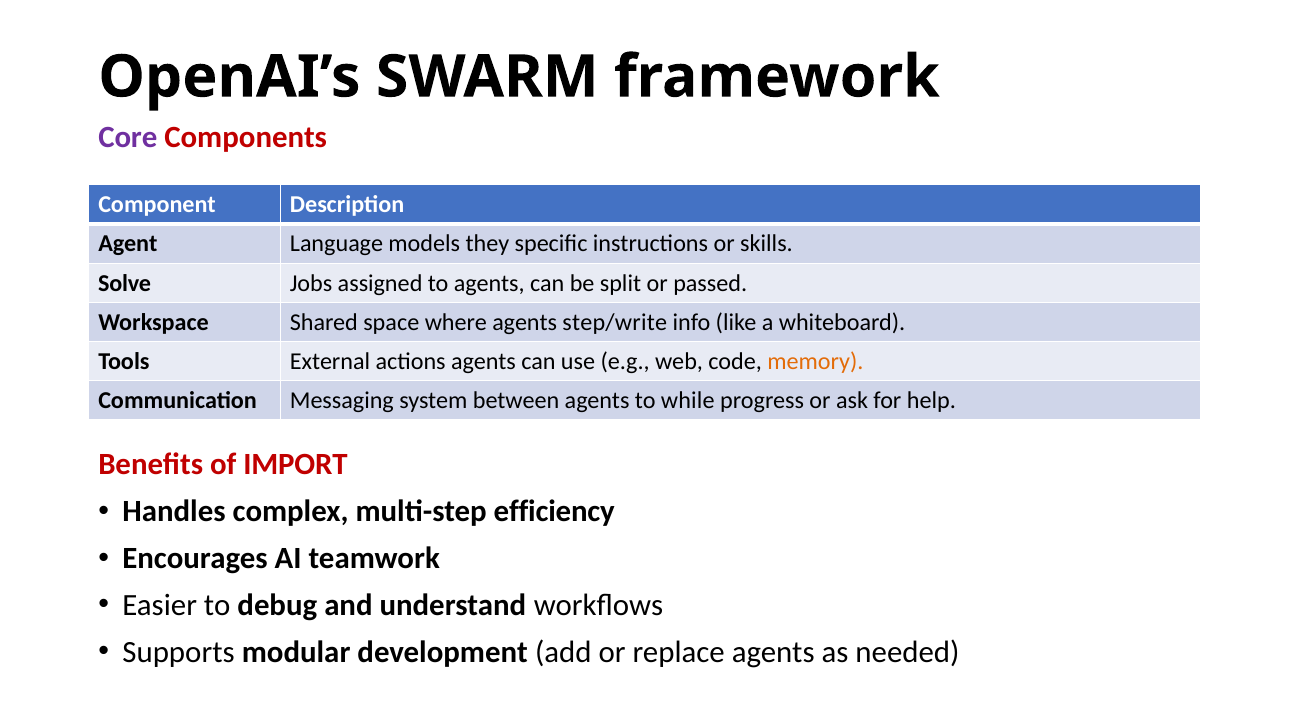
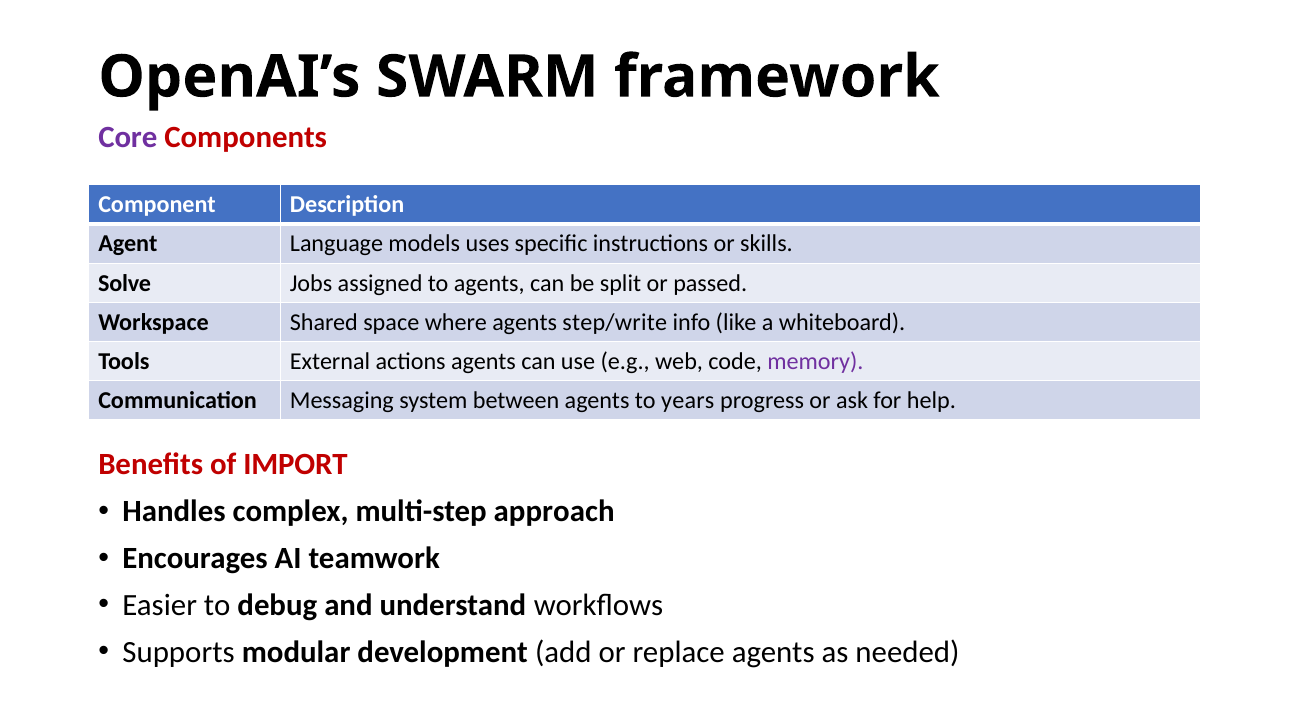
they: they -> uses (487, 244)
memory colour: orange -> purple (815, 361)
while: while -> years (688, 401)
efficiency: efficiency -> approach (554, 512)
